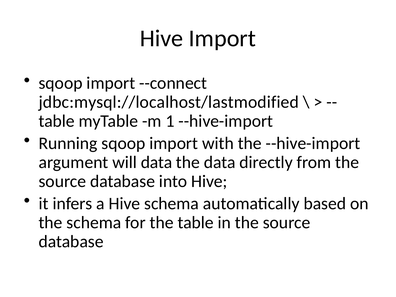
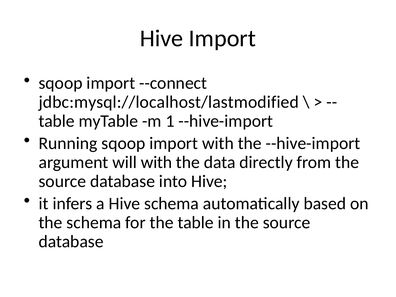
will data: data -> with (157, 162)
